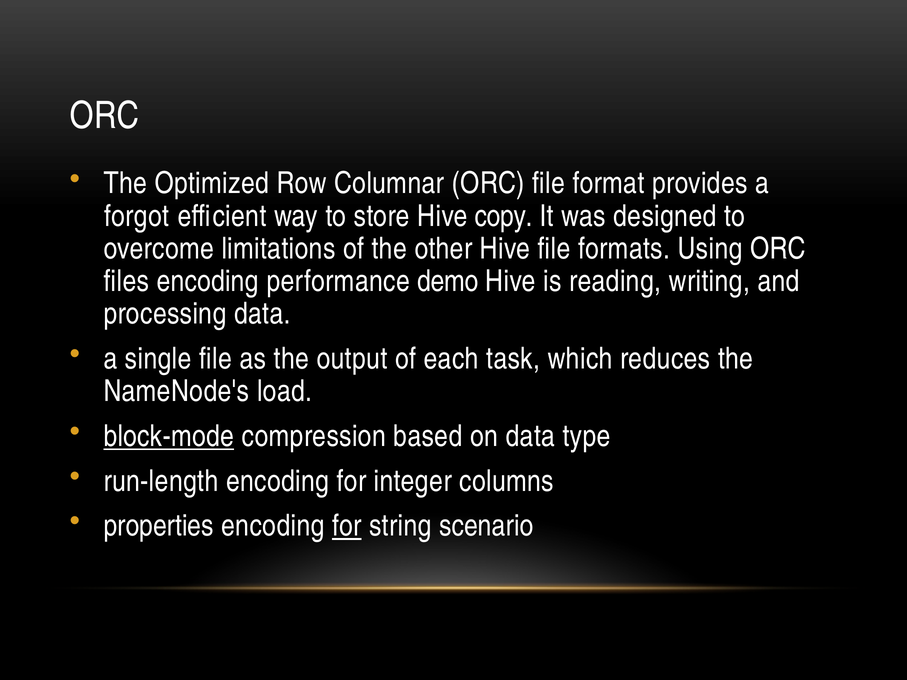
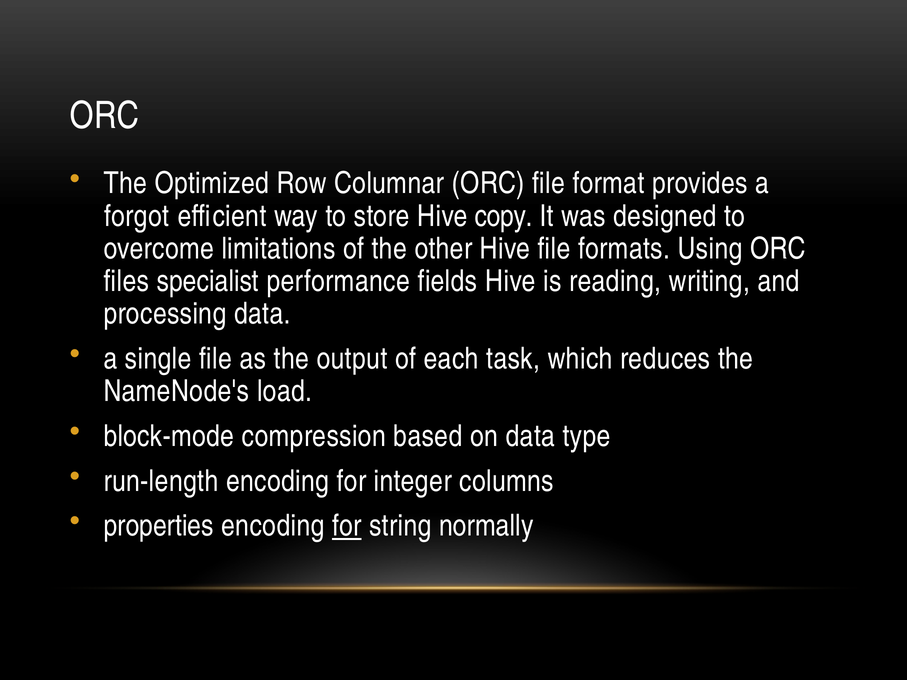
files encoding: encoding -> specialist (208, 281)
demo: demo -> fields (448, 281)
block-mode underline: present -> none (169, 436)
scenario: scenario -> normally (486, 526)
